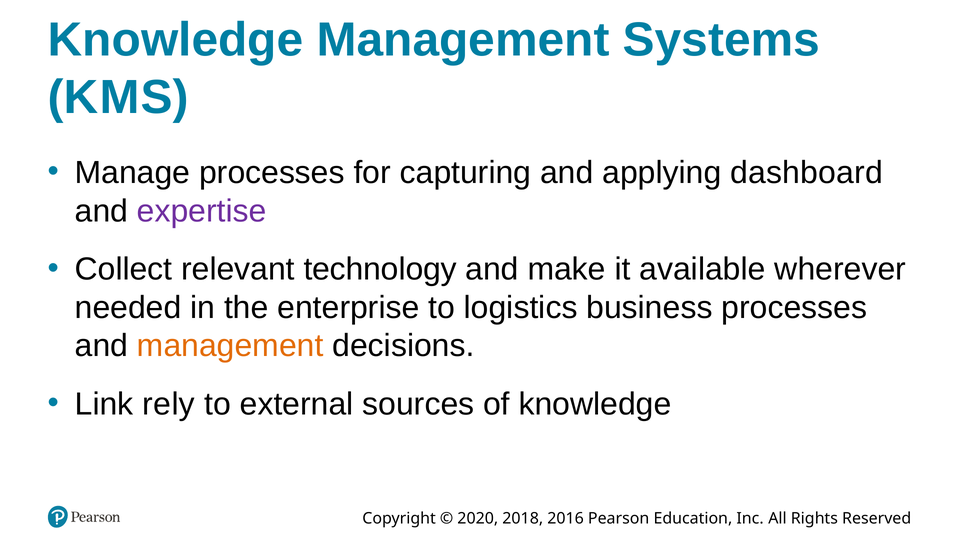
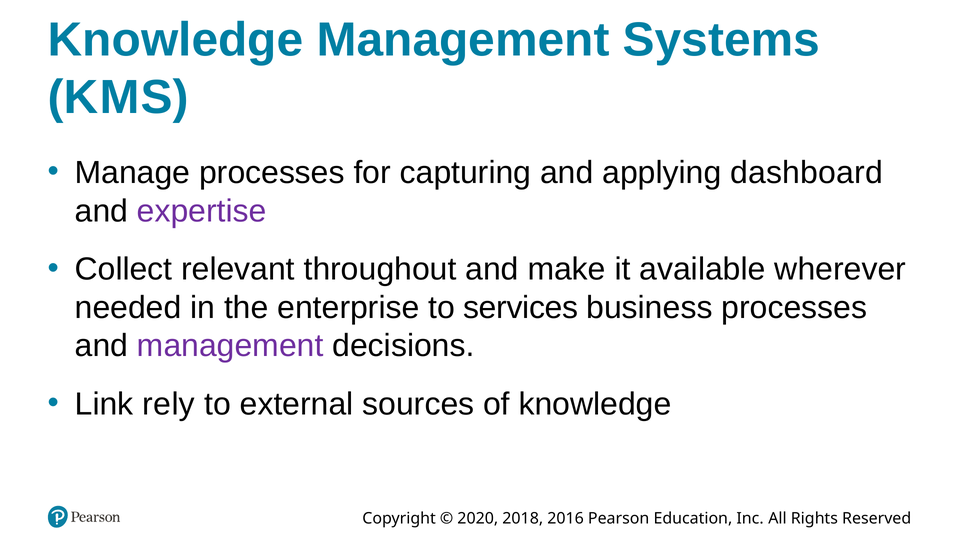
technology: technology -> throughout (380, 269)
logistics: logistics -> services (521, 308)
management colour: orange -> purple (230, 346)
